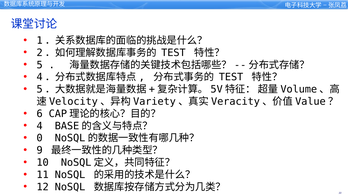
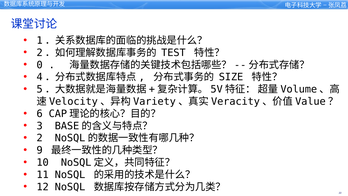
5: 5 -> 0 (40, 65)
TEST: TEST -> SIZE (231, 77)
4: 4 -> 3 (40, 126)
0: 0 -> 2 (40, 138)
